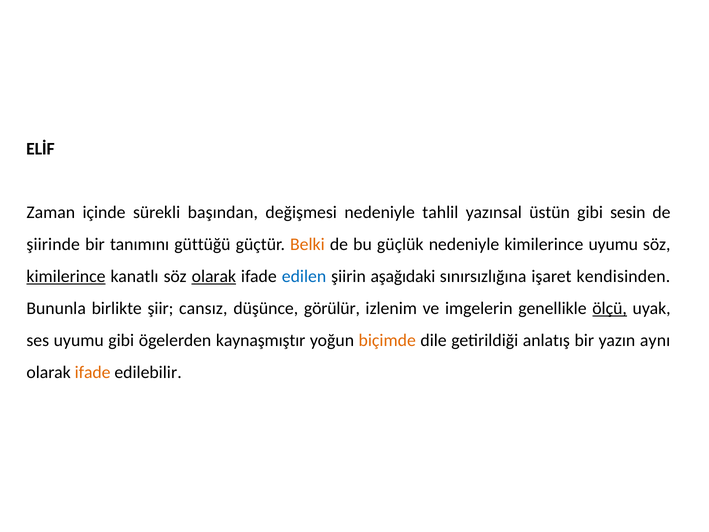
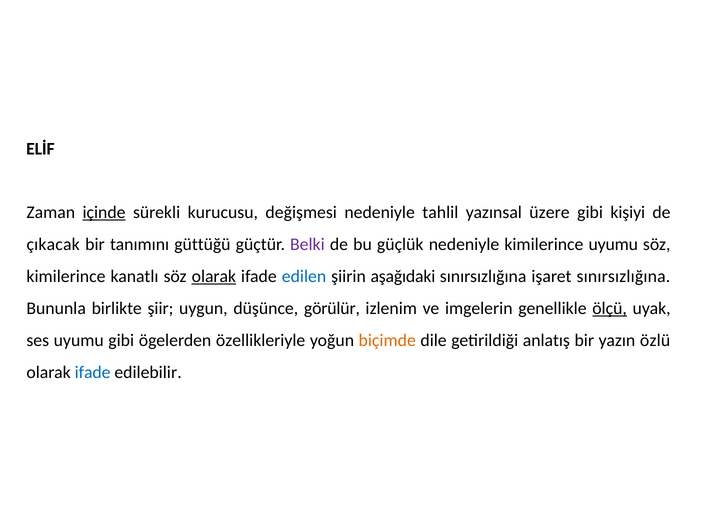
içinde underline: none -> present (104, 212)
başından: başından -> kurucusu (223, 212)
üstün: üstün -> üzere (550, 212)
sesin: sesin -> kişiyi (628, 212)
şiirinde: şiirinde -> çıkacak (53, 244)
Belki colour: orange -> purple (307, 244)
kimilerince underline: present -> none (66, 276)
işaret kendisinden: kendisinden -> sınırsızlığına (623, 276)
cansız: cansız -> uygun (203, 308)
kaynaşmıştır: kaynaşmıştır -> özellikleriyle (261, 340)
aynı: aynı -> özlü (655, 340)
ifade colour: orange -> blue (93, 372)
